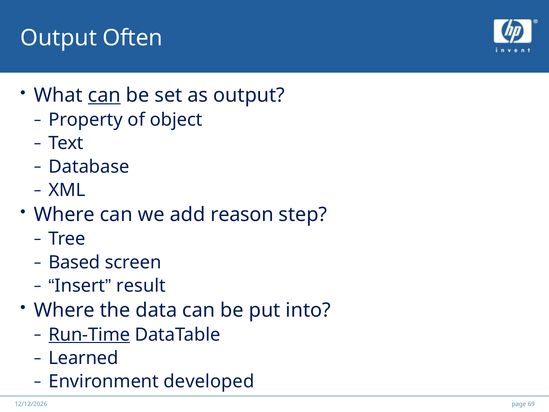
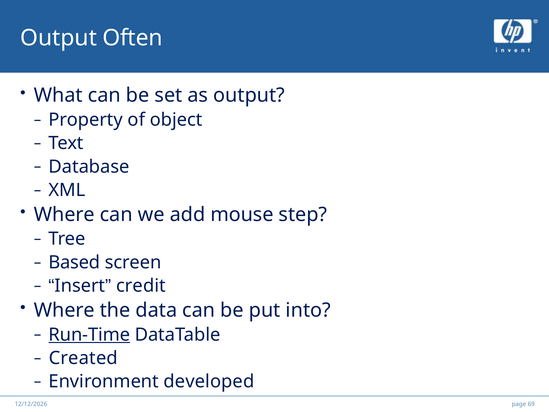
can underline: present -> none (104, 95)
reason: reason -> mouse (242, 214)
result: result -> credit (141, 286)
Learned: Learned -> Created (83, 358)
